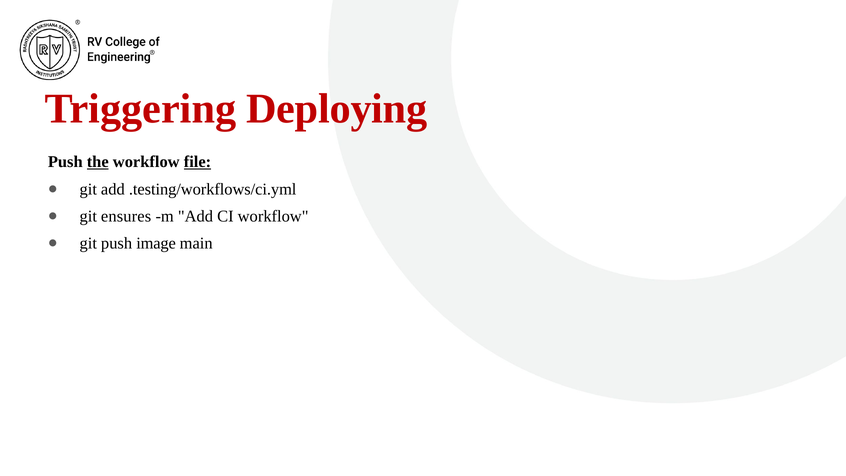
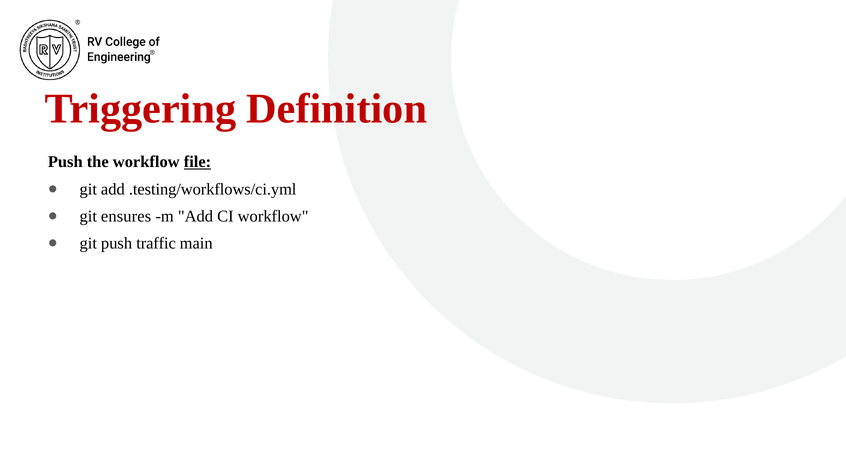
Deploying: Deploying -> Definition (337, 109)
the underline: present -> none (98, 162)
image: image -> traffic (156, 243)
